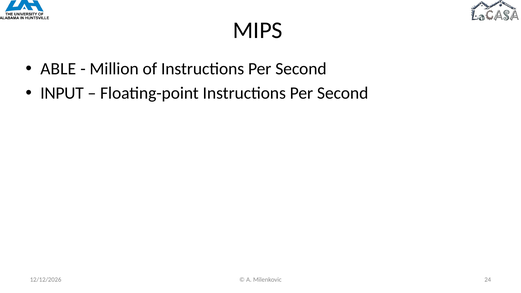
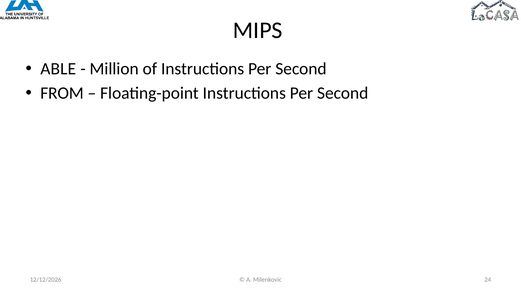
INPUT: INPUT -> FROM (62, 93)
